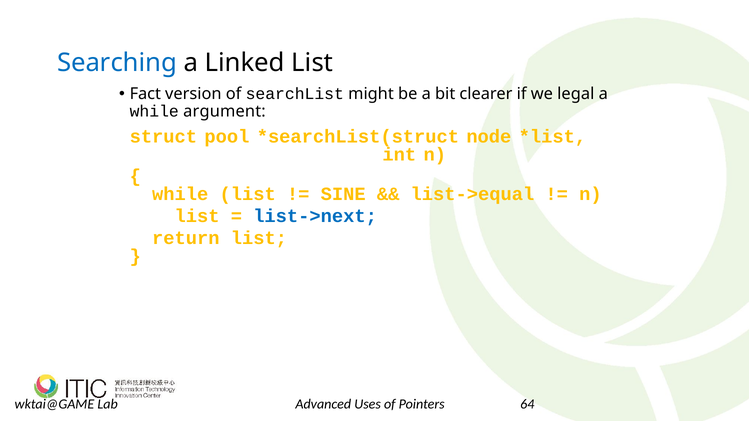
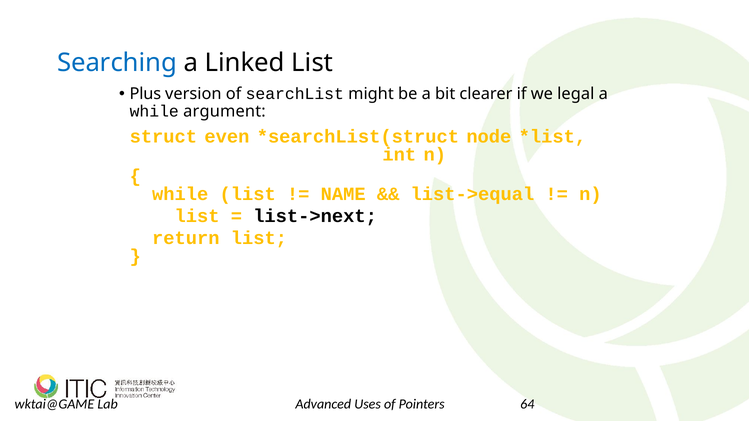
Fact: Fact -> Plus (145, 94)
pool: pool -> even (227, 137)
SINE: SINE -> NAME (343, 194)
list->next colour: blue -> black (315, 216)
